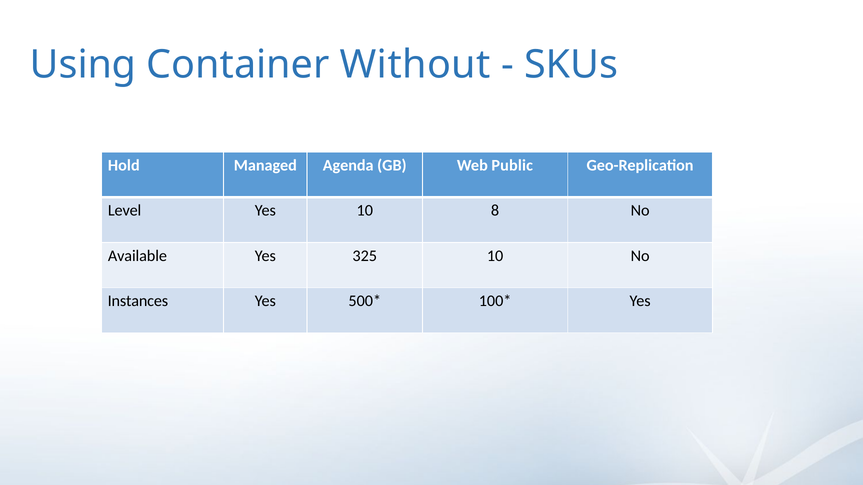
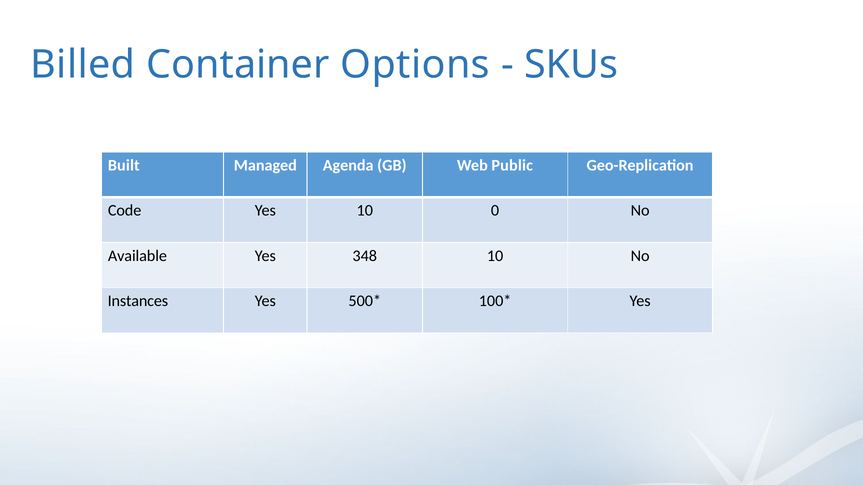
Using: Using -> Billed (83, 65)
Without: Without -> Options (415, 65)
Hold: Hold -> Built (124, 166)
Level: Level -> Code (125, 211)
8: 8 -> 0 (495, 211)
325: 325 -> 348 (365, 256)
